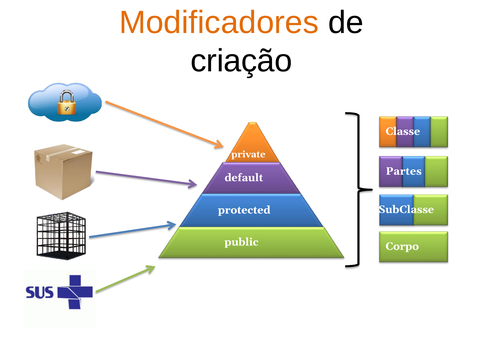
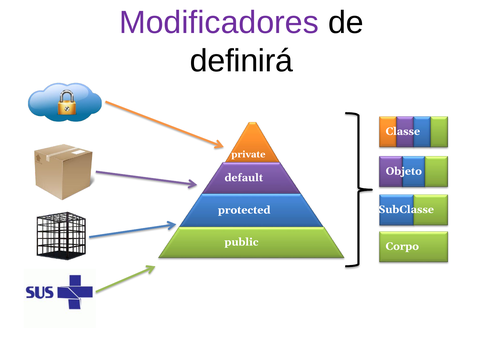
Modificadores colour: orange -> purple (219, 23)
criação: criação -> definirá (241, 61)
Partes: Partes -> Objeto (404, 171)
